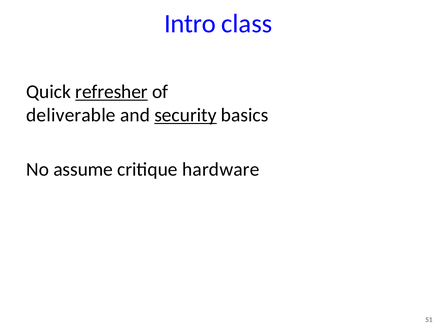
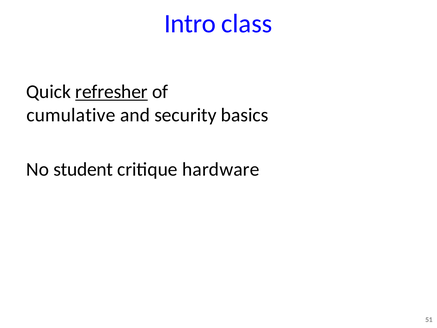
deliverable: deliverable -> cumulative (71, 115)
security underline: present -> none (185, 115)
assume: assume -> student (83, 169)
